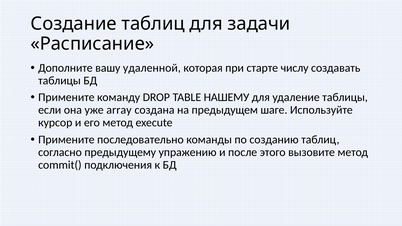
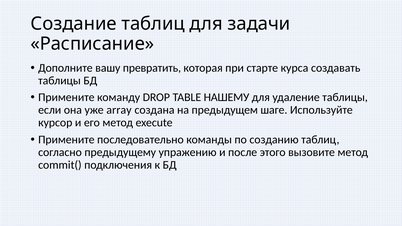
удаленной: удаленной -> превратить (152, 68)
числу: числу -> курса (295, 68)
